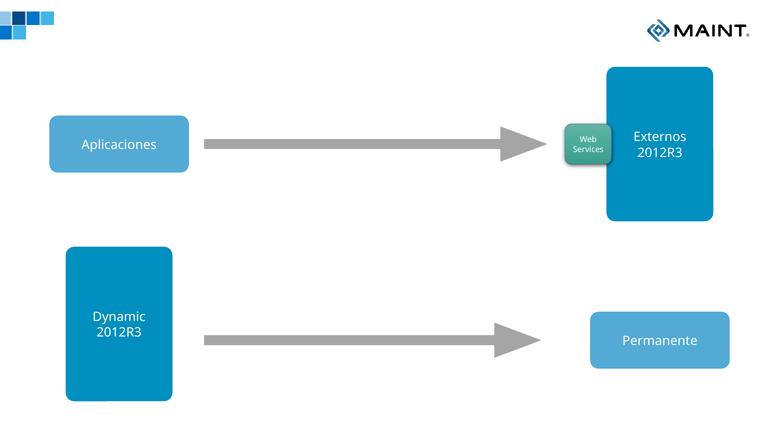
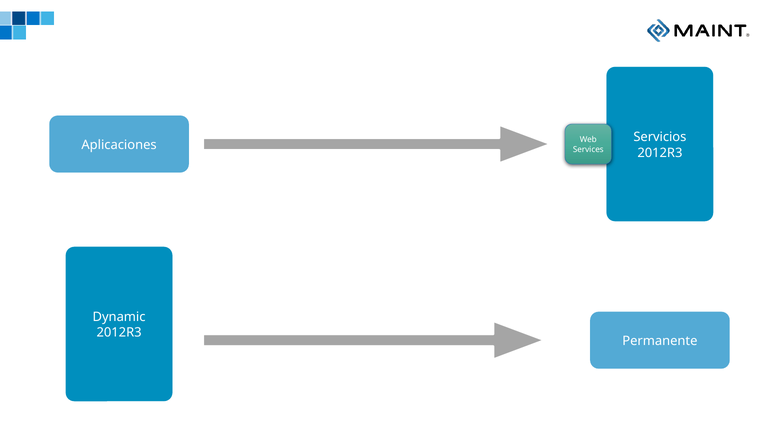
Externos: Externos -> Servicios (660, 137)
